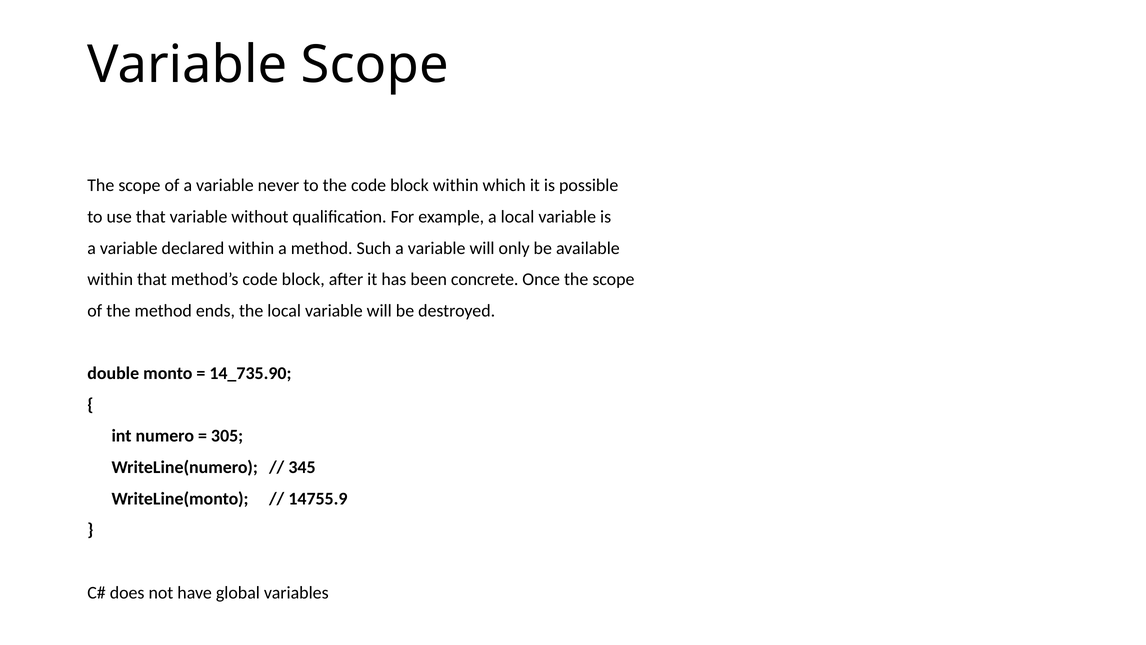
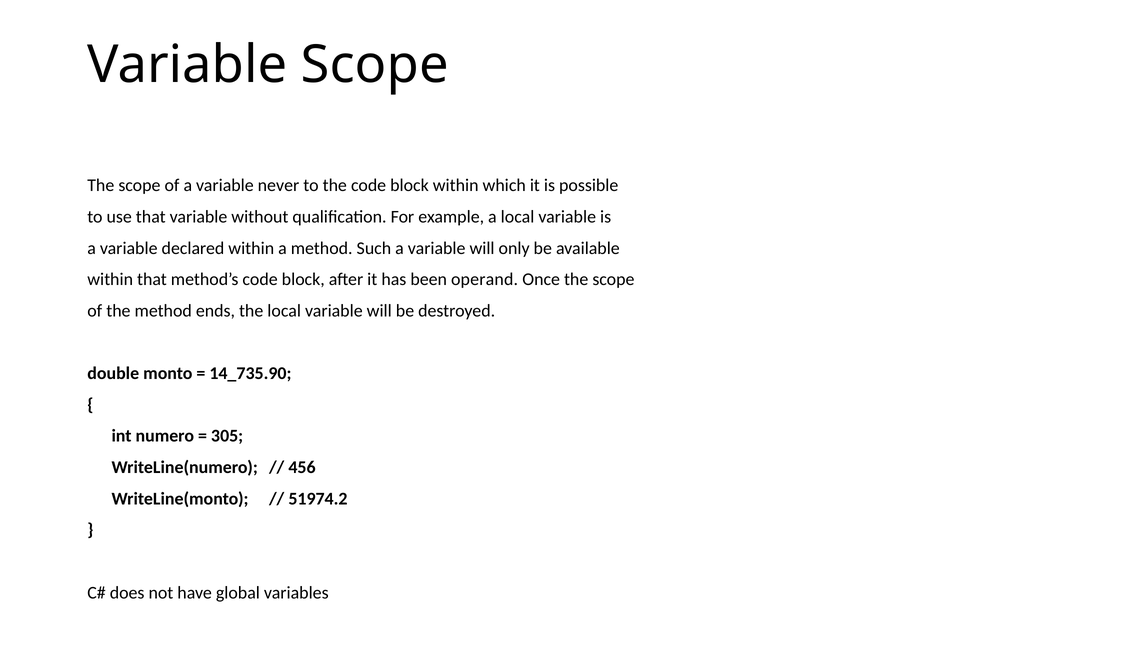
concrete: concrete -> operand (485, 279)
345: 345 -> 456 (302, 467)
14755.9: 14755.9 -> 51974.2 (318, 498)
